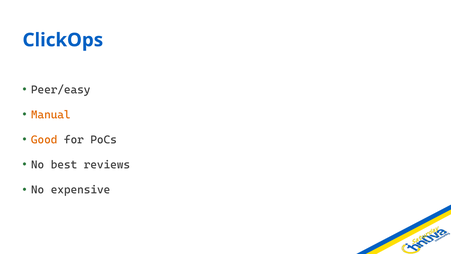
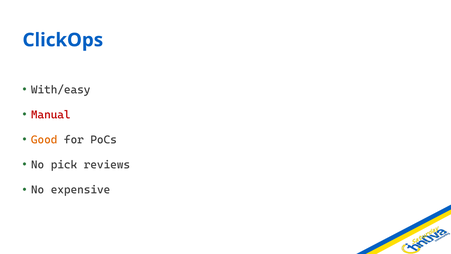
Peer/easy: Peer/easy -> With/easy (61, 90)
Manual colour: orange -> red (51, 115)
best: best -> pick (64, 165)
